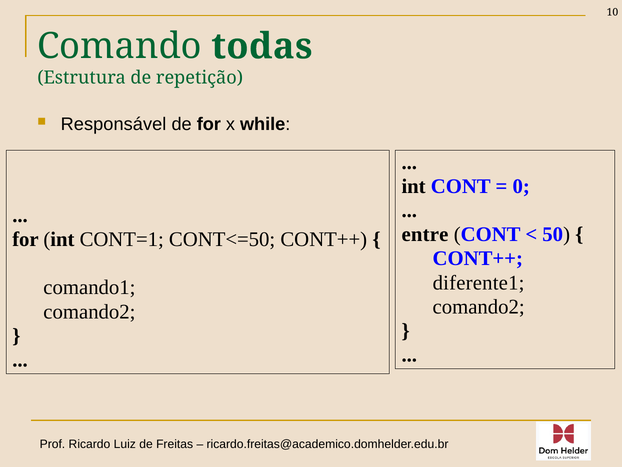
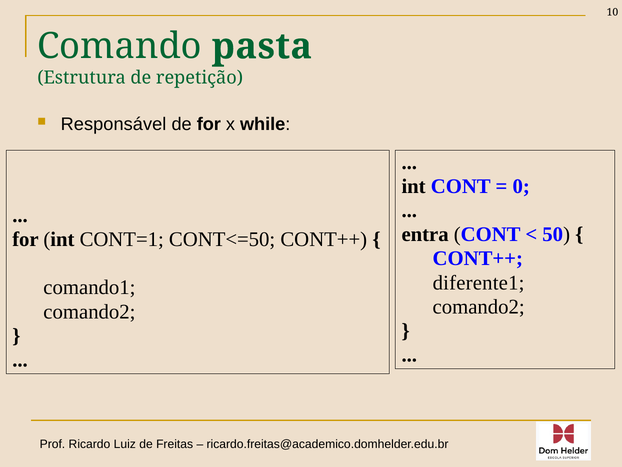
todas: todas -> pasta (262, 46)
entre: entre -> entra (425, 234)
